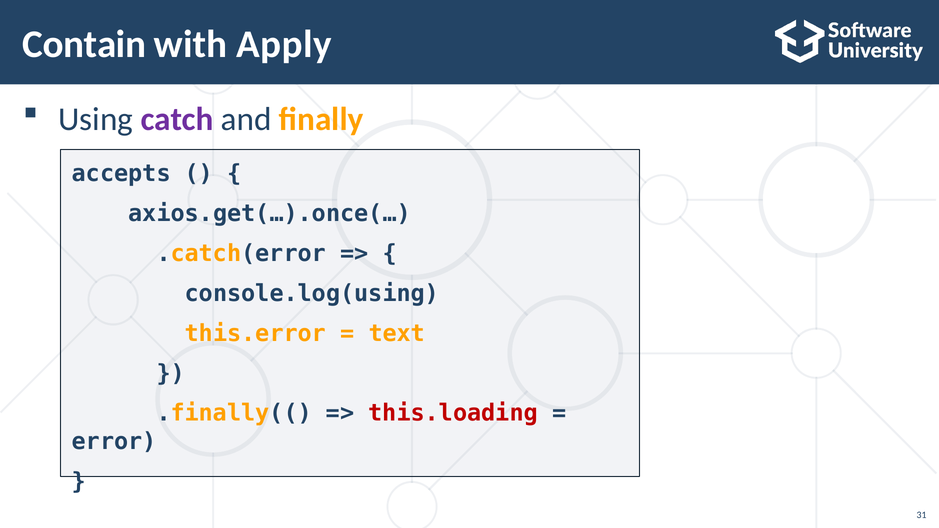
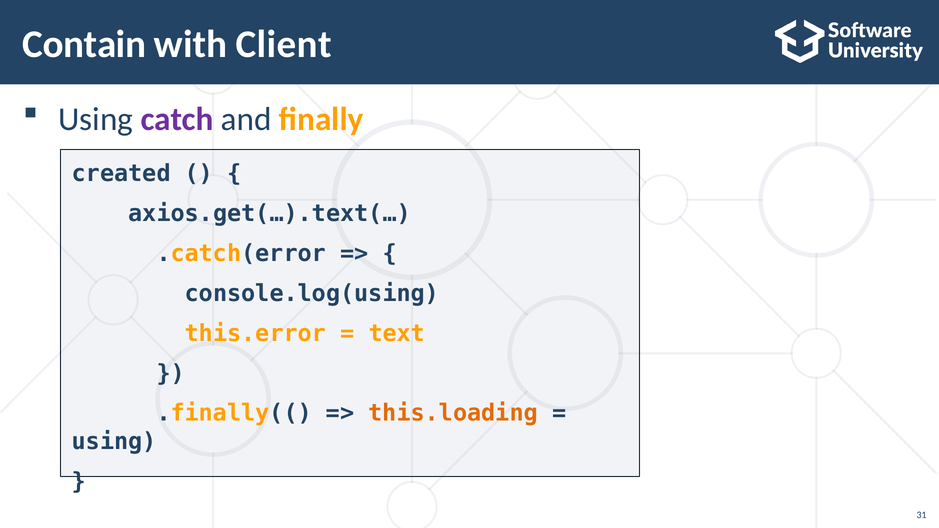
Apply: Apply -> Client (284, 44)
accepts: accepts -> created (121, 174)
axios.get(…).once(…: axios.get(…).once(… -> axios.get(…).text(… (270, 214)
this.loading colour: red -> orange (453, 413)
error: error -> using (114, 441)
